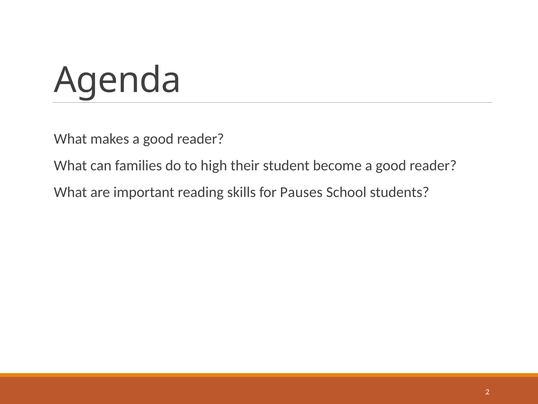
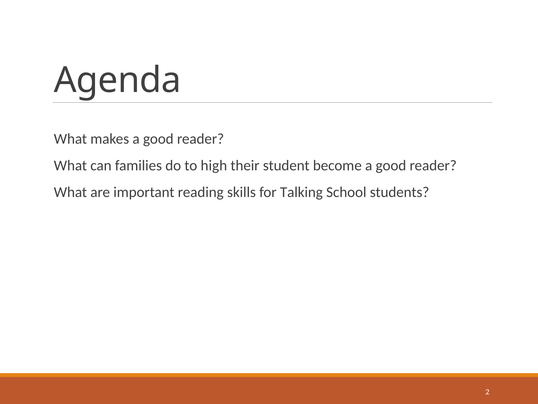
Pauses: Pauses -> Talking (301, 192)
